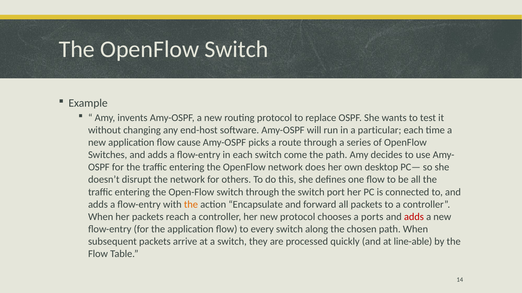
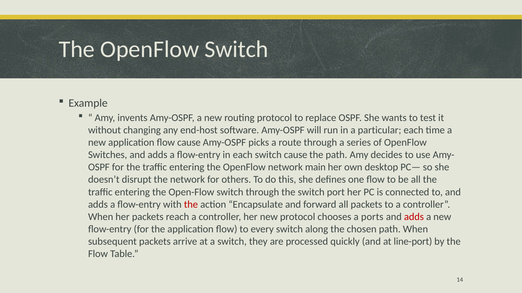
switch come: come -> cause (296, 155)
does: does -> main (315, 168)
the colour: orange -> red (191, 205)
line-able: line-able -> line-port (413, 242)
